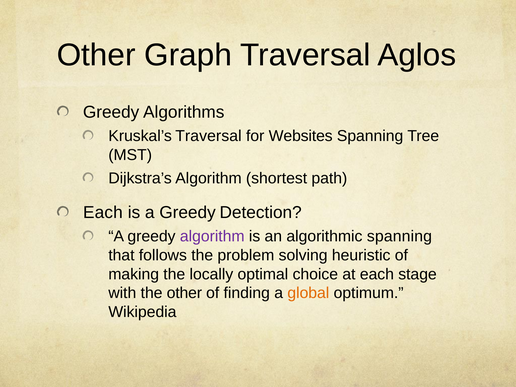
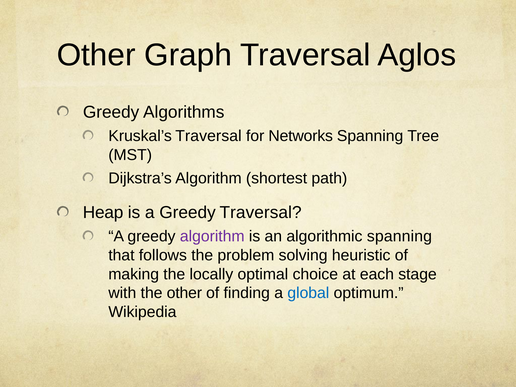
Websites: Websites -> Networks (301, 136)
Each: Each -> Heap (103, 212)
Greedy Detection: Detection -> Traversal (261, 212)
global colour: orange -> blue (308, 293)
